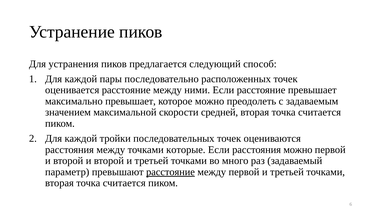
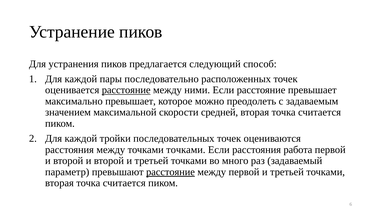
расстояние underline: none -> present (126, 90)
точками которые: которые -> точками (186, 150)
расстояния можно: можно -> работа (298, 150)
